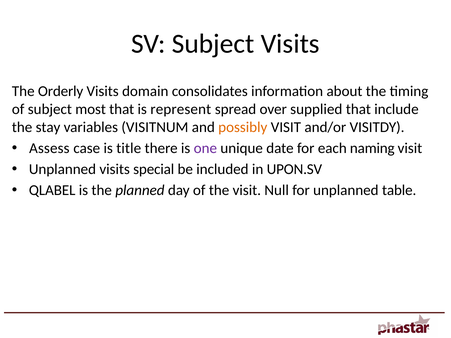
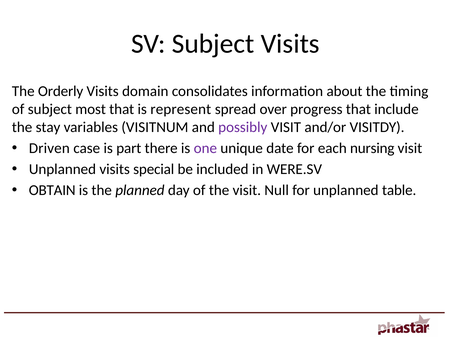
supplied: supplied -> progress (316, 109)
possibly colour: orange -> purple (243, 127)
Assess: Assess -> Driven (49, 148)
title: title -> part (129, 148)
naming: naming -> nursing (372, 148)
UPON.SV: UPON.SV -> WERE.SV (294, 169)
QLABEL: QLABEL -> OBTAIN (52, 190)
